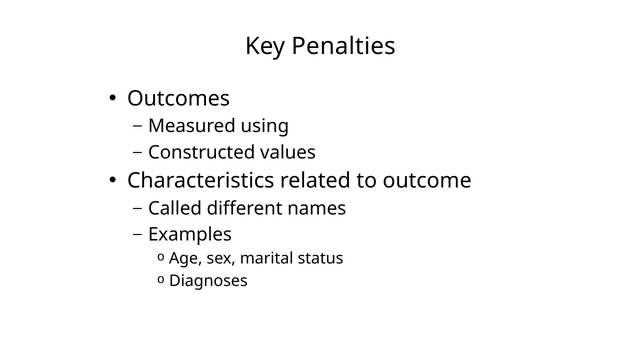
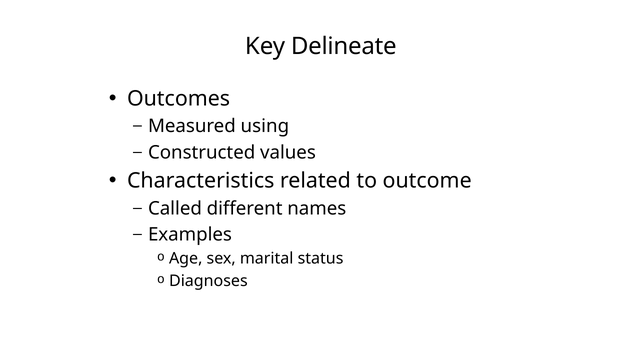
Penalties: Penalties -> Delineate (344, 46)
